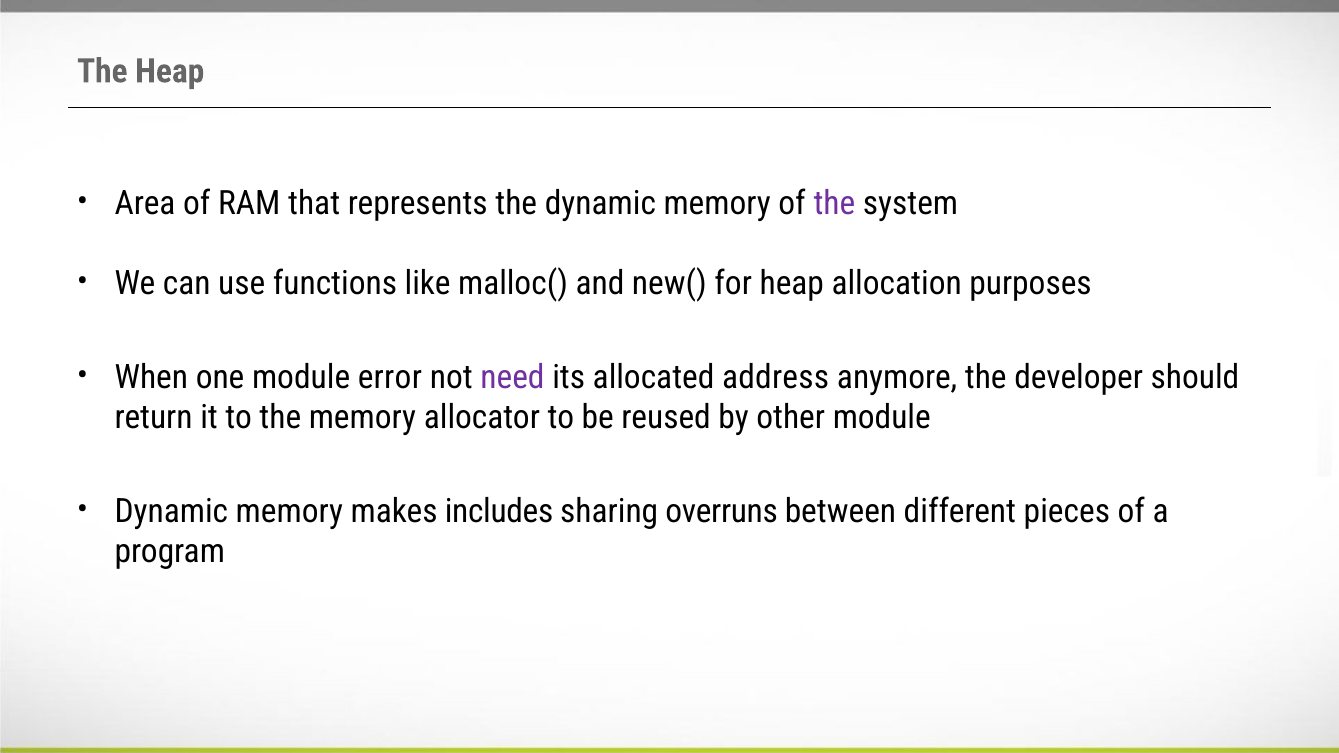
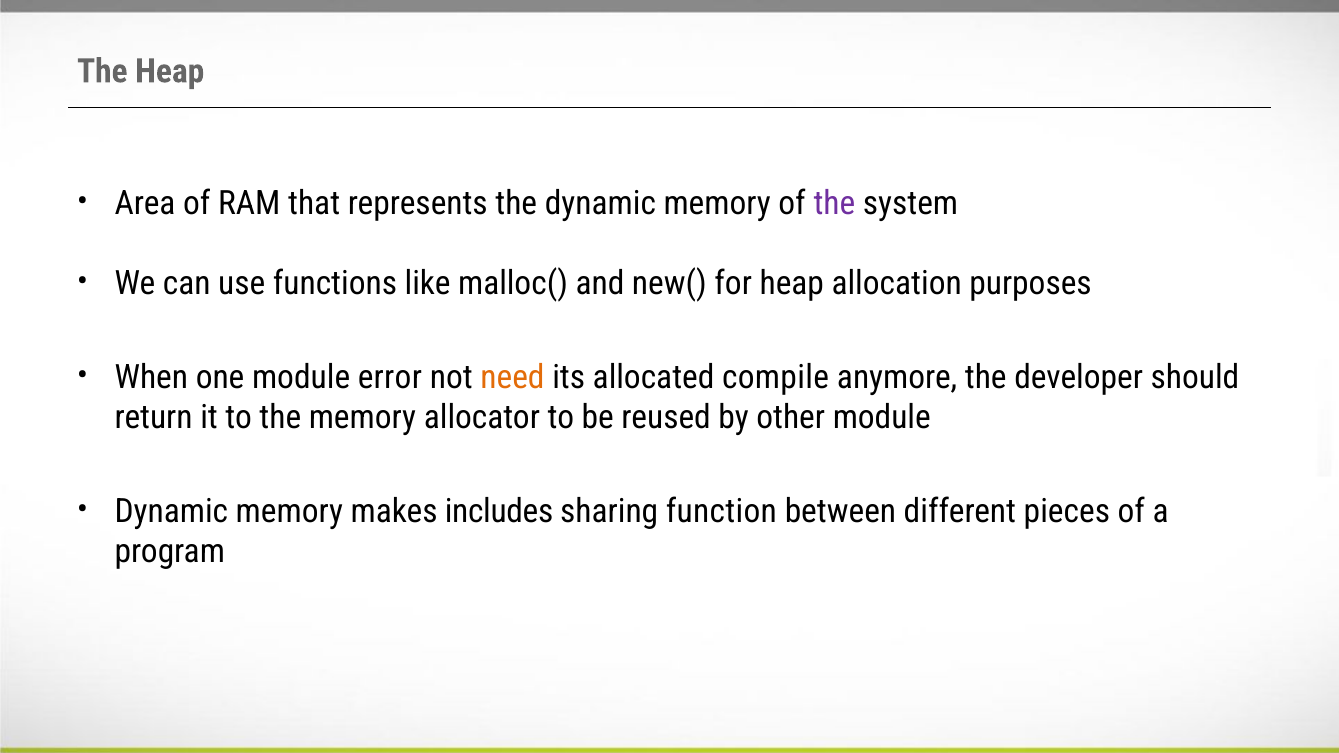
need colour: purple -> orange (512, 377)
address: address -> compile (776, 377)
overruns: overruns -> function (721, 511)
